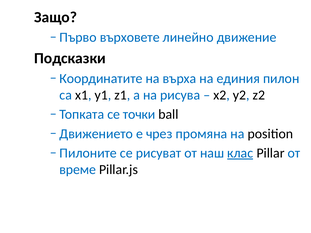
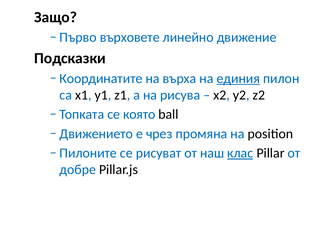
единия underline: none -> present (238, 79)
точки: точки -> която (139, 114)
време: време -> добре (78, 170)
